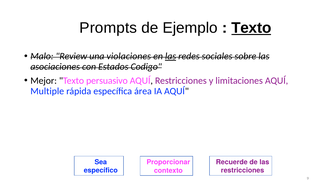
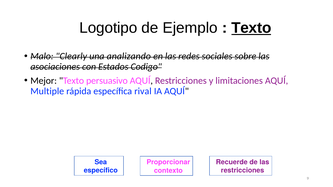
Prompts: Prompts -> Logotipo (108, 28)
Review: Review -> Clearly (71, 56)
violaciones: violaciones -> analizando (129, 56)
las underline: present -> none (171, 56)
área: área -> rival (143, 91)
